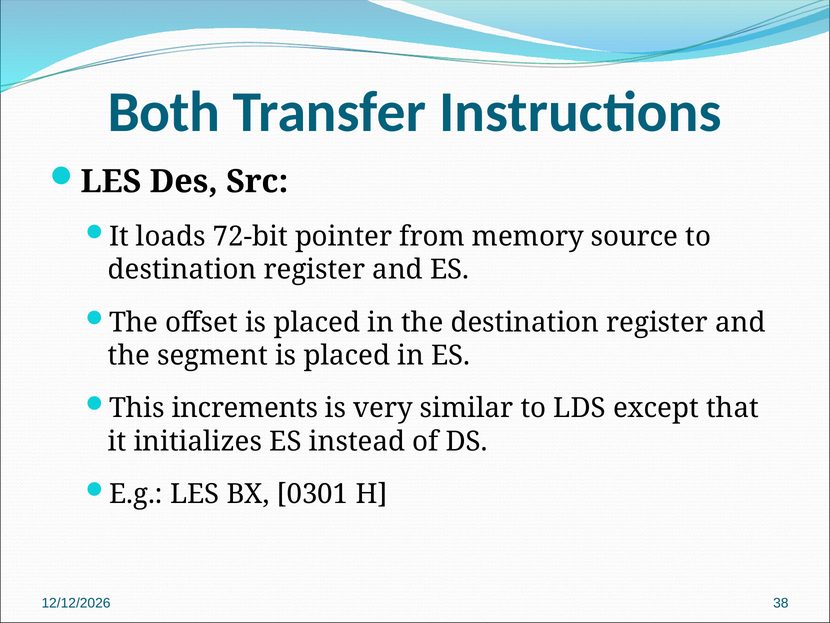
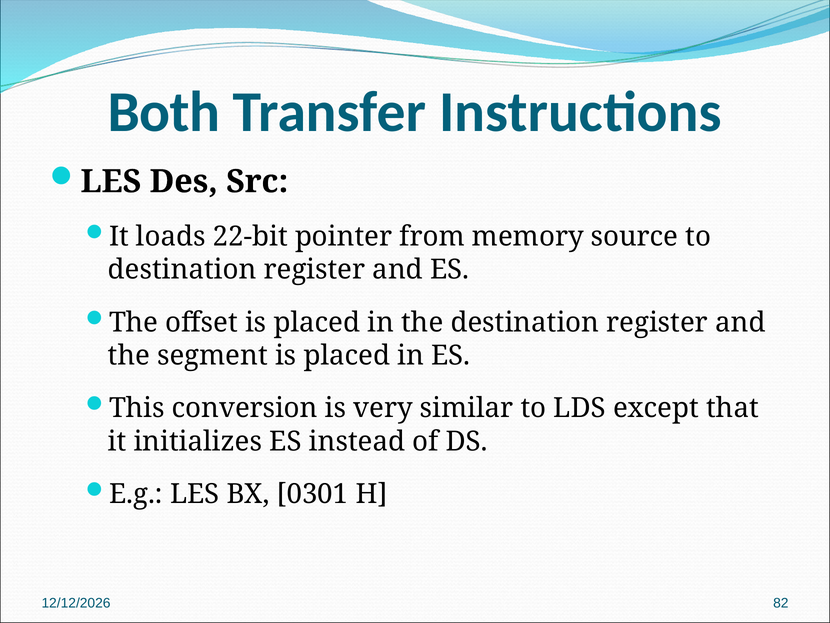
72-bit: 72-bit -> 22-bit (250, 236)
increments: increments -> conversion (245, 408)
38: 38 -> 82 (781, 603)
